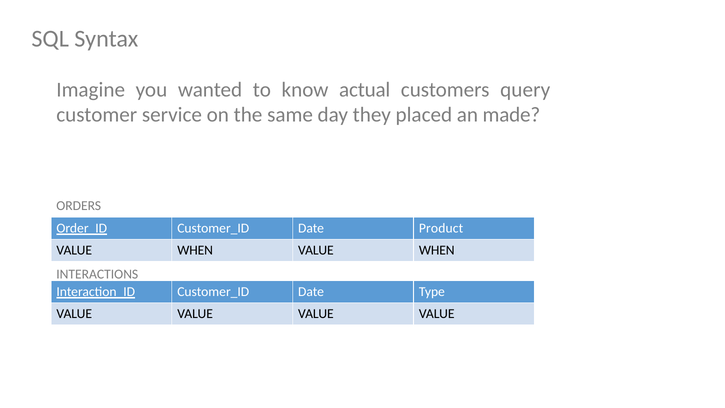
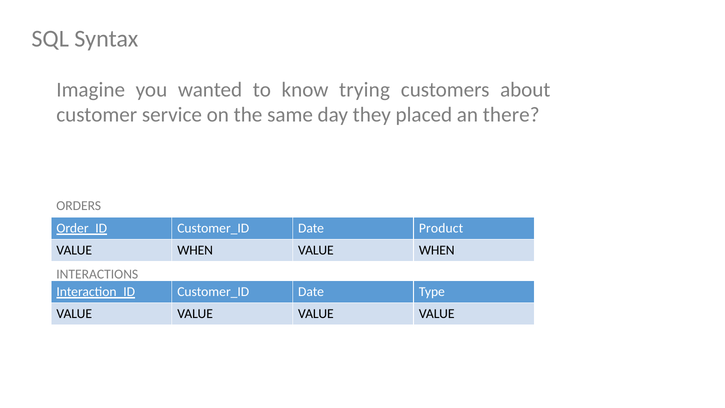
actual: actual -> trying (365, 90)
query: query -> about (525, 90)
made: made -> there (511, 115)
